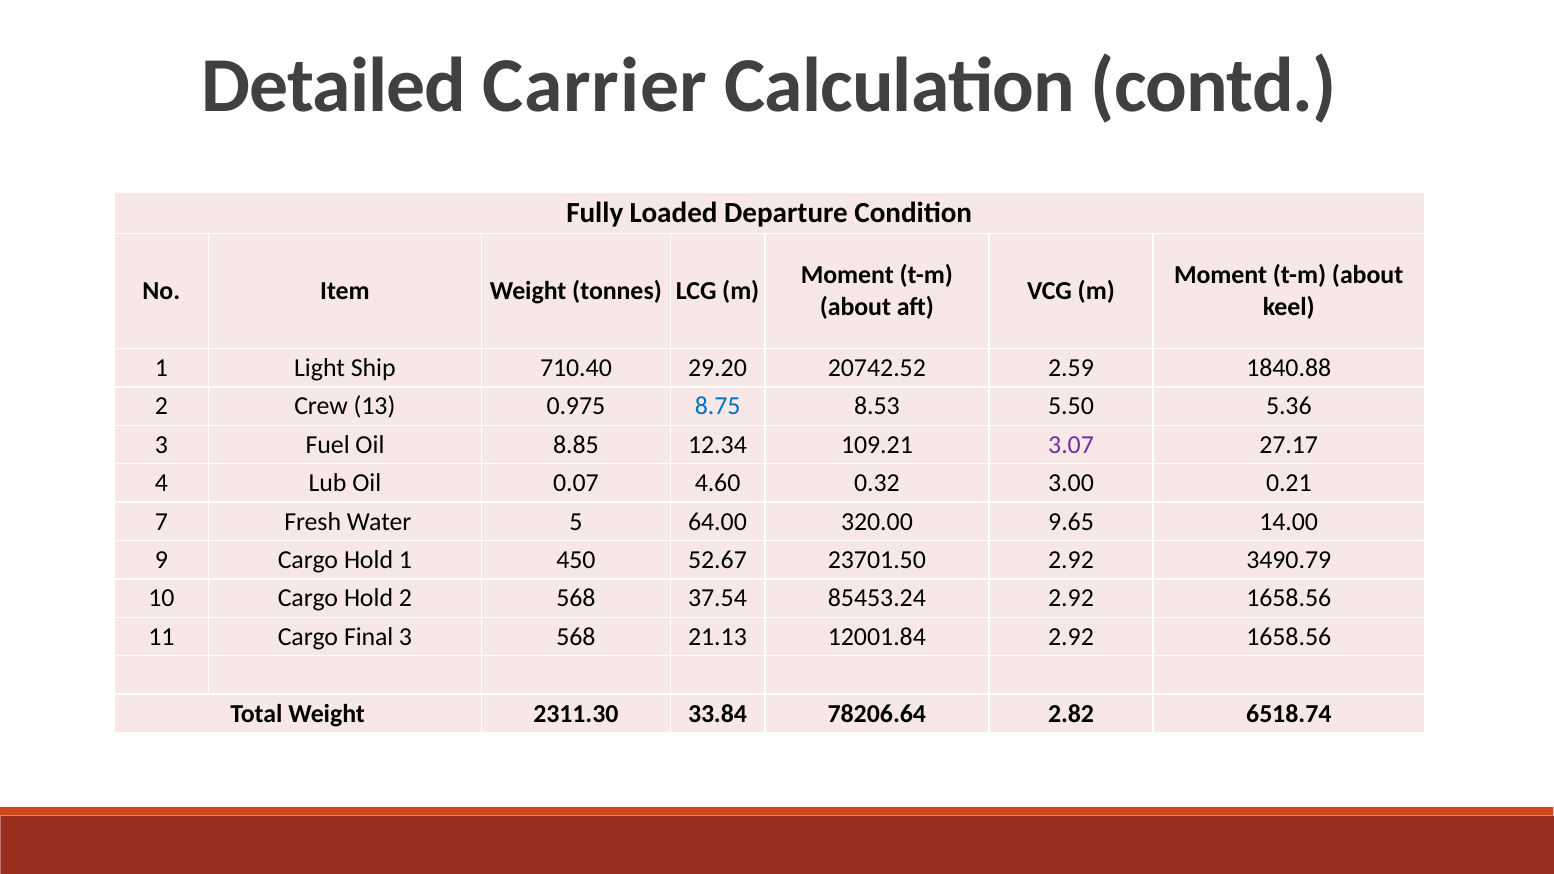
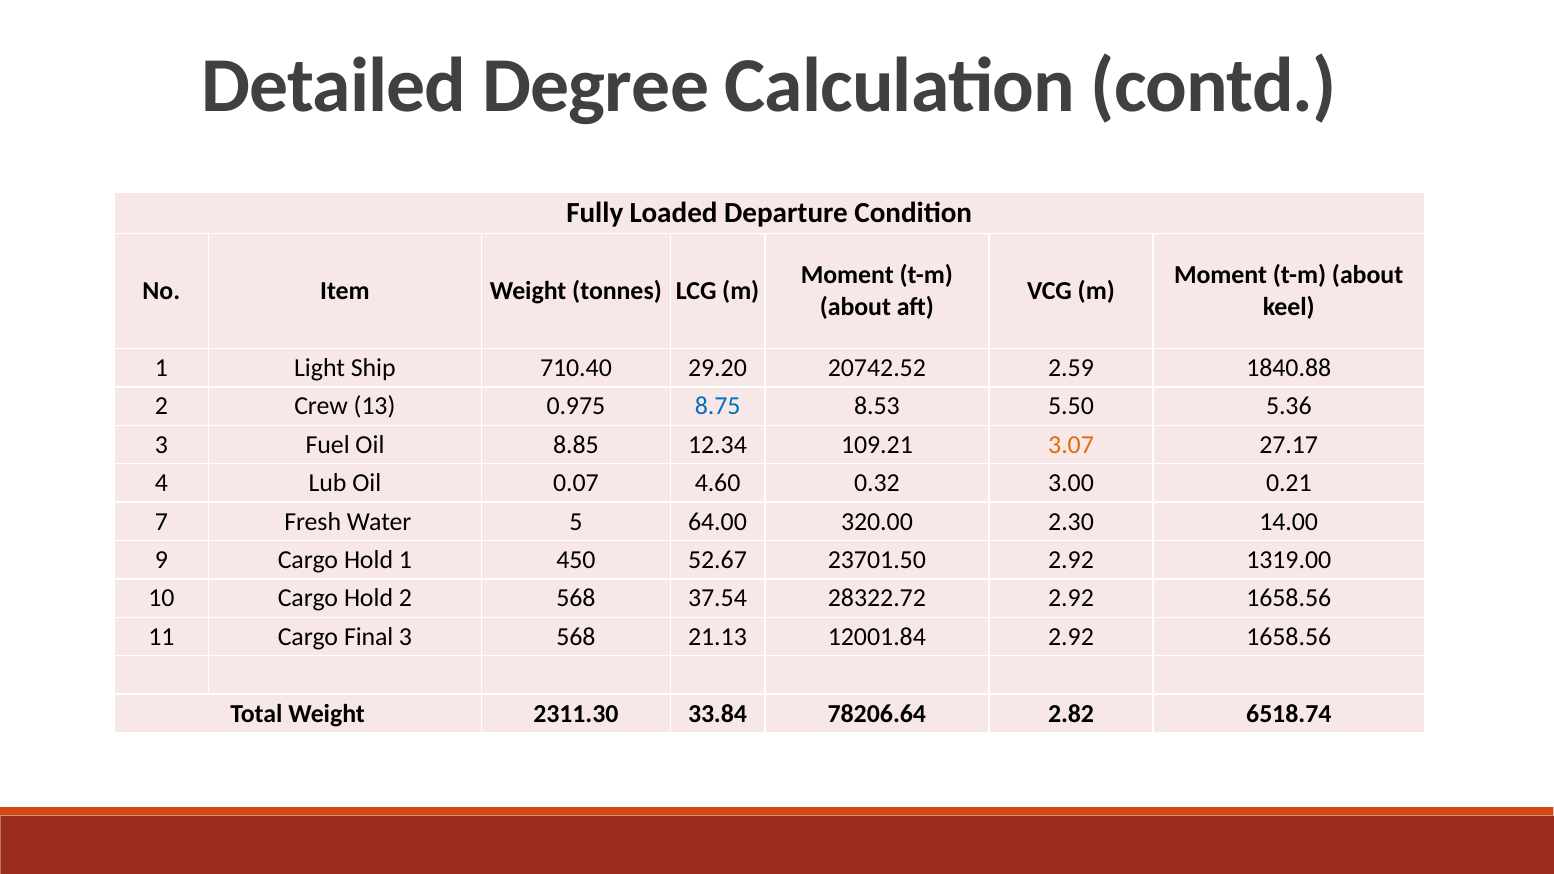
Carrier: Carrier -> Degree (596, 86)
3.07 colour: purple -> orange (1071, 445)
9.65: 9.65 -> 2.30 (1071, 522)
3490.79: 3490.79 -> 1319.00 (1289, 560)
85453.24: 85453.24 -> 28322.72 (877, 599)
